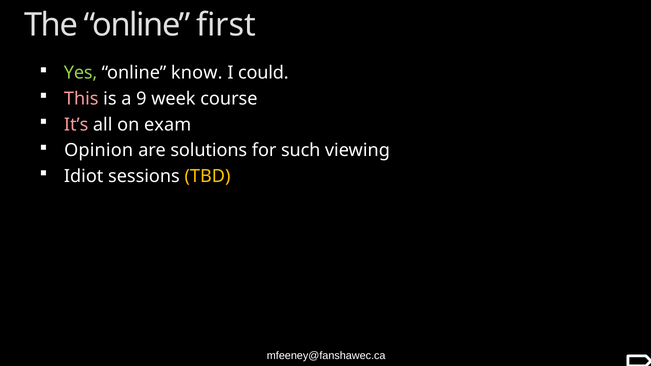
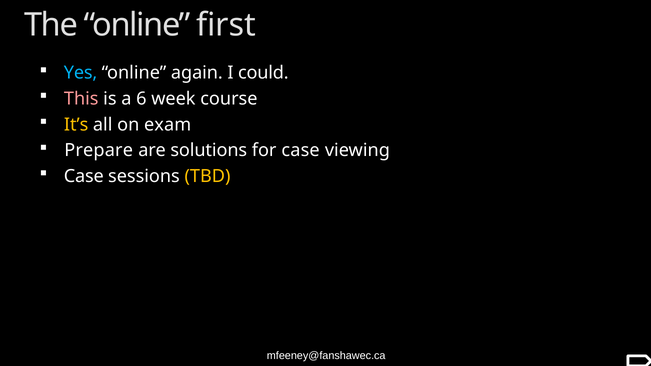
Yes colour: light green -> light blue (81, 73)
know: know -> again (197, 73)
9: 9 -> 6 (141, 99)
It’s colour: pink -> yellow (76, 125)
Opinion: Opinion -> Prepare (99, 151)
for such: such -> case (301, 151)
Idiot: Idiot -> Case (84, 176)
